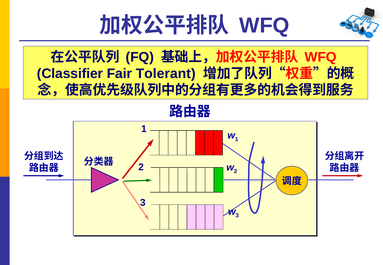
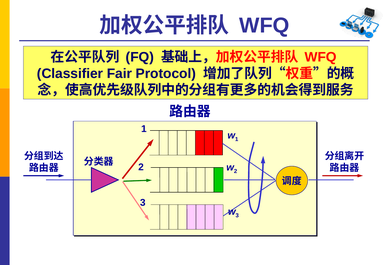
Tolerant: Tolerant -> Protocol (166, 74)
